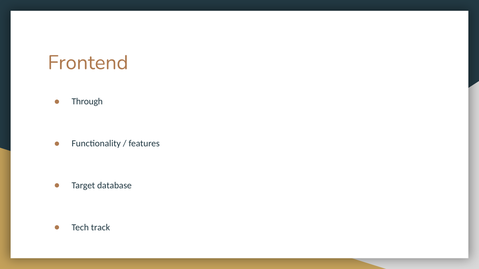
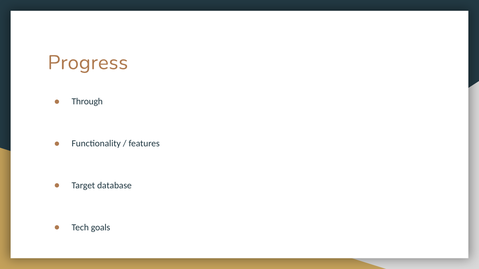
Frontend: Frontend -> Progress (88, 63)
track: track -> goals (101, 228)
